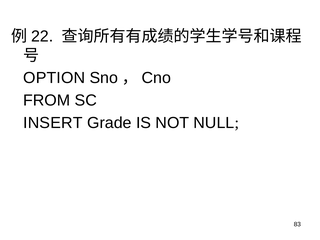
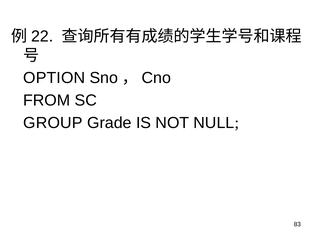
INSERT: INSERT -> GROUP (53, 123)
